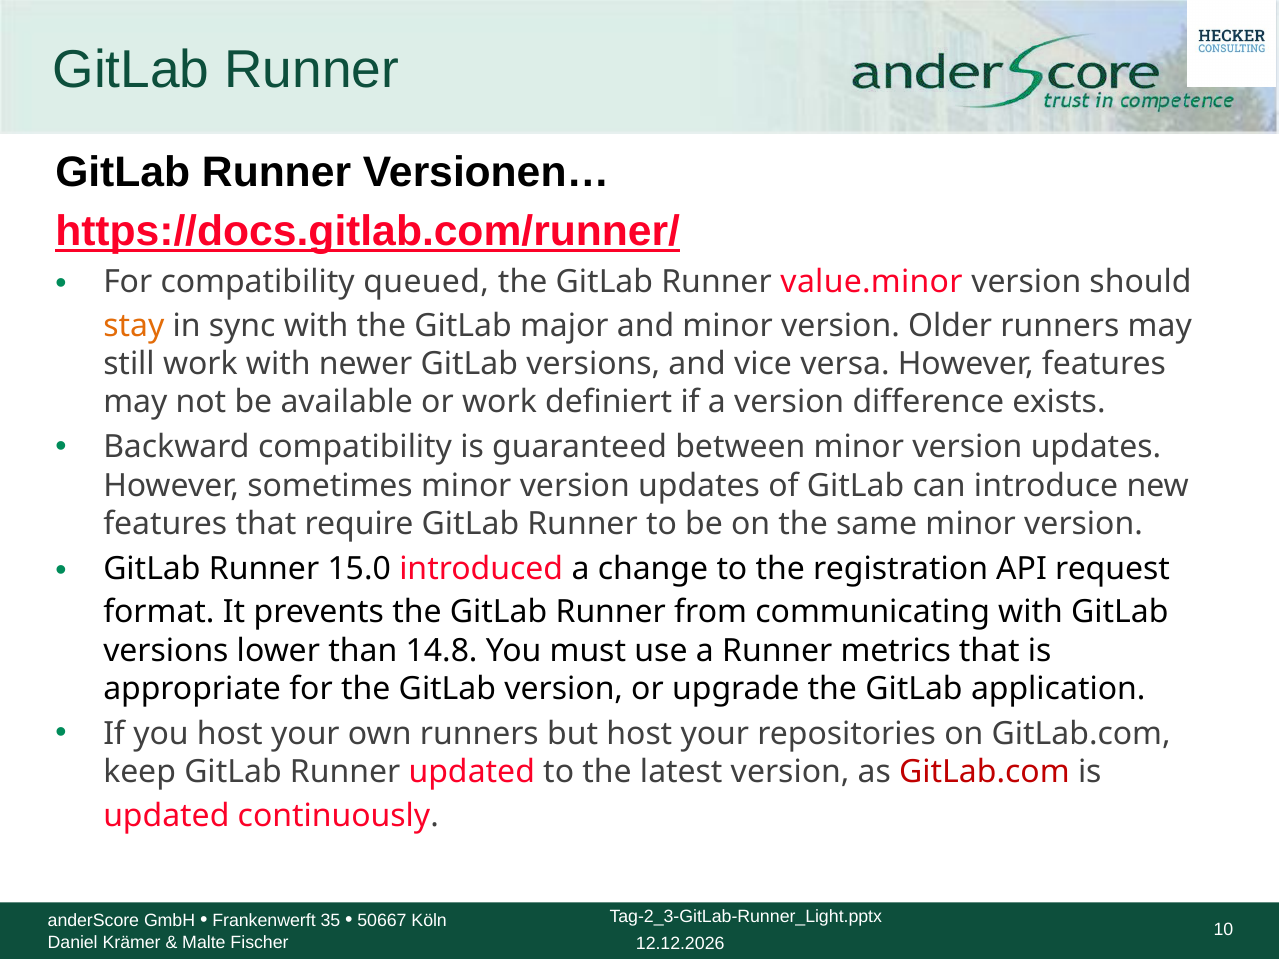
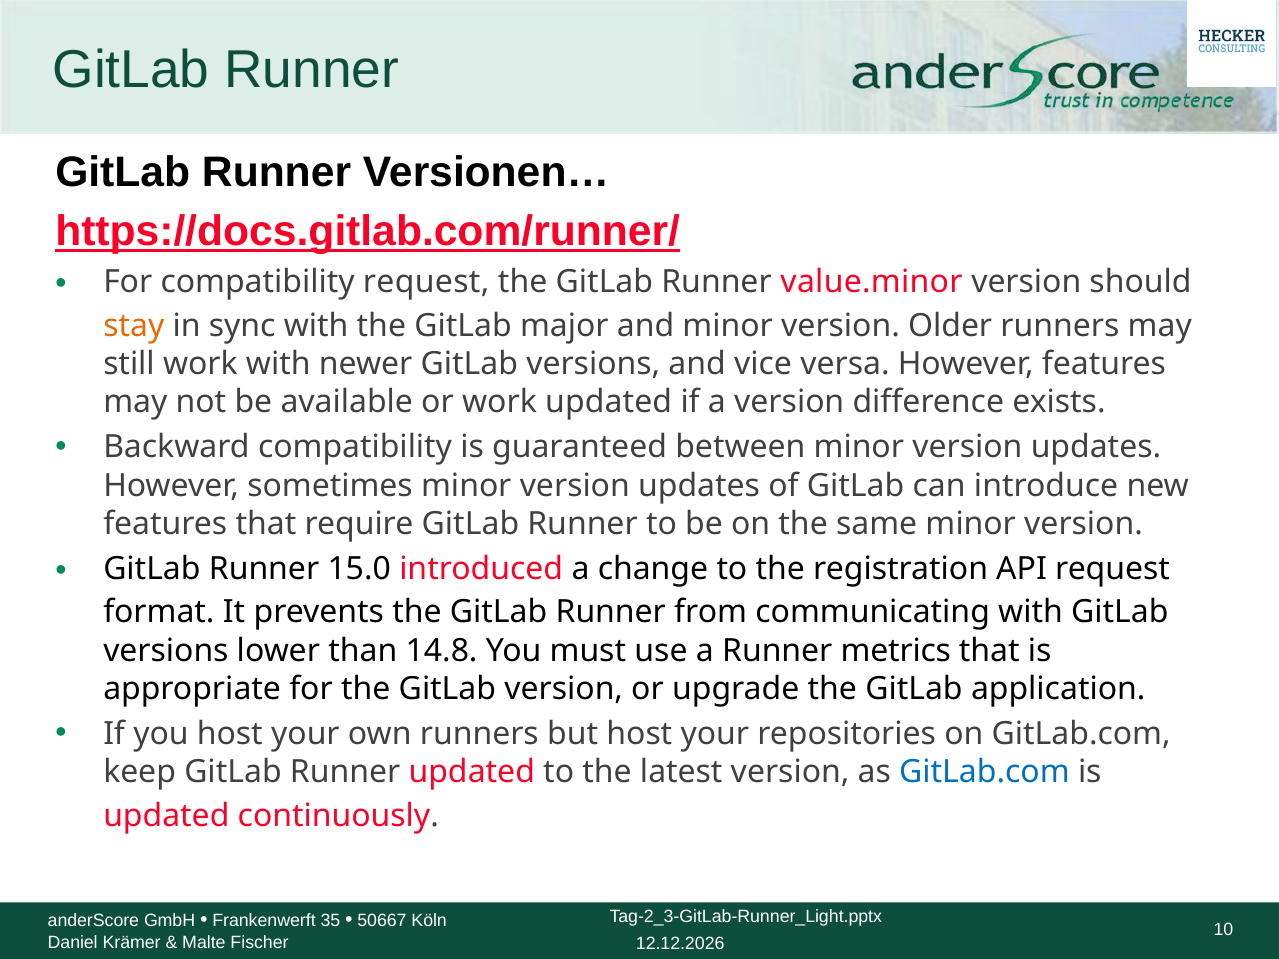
compatibility queued: queued -> request (426, 282)
work definiert: definiert -> updated (609, 403)
GitLab.com colour: red -> blue (984, 772)
